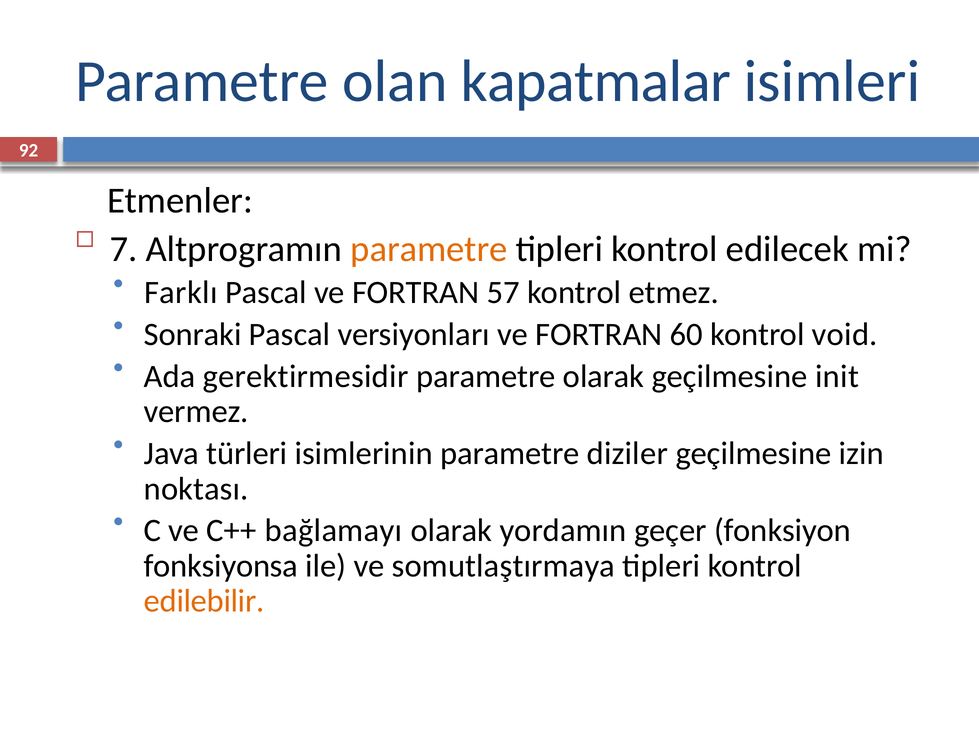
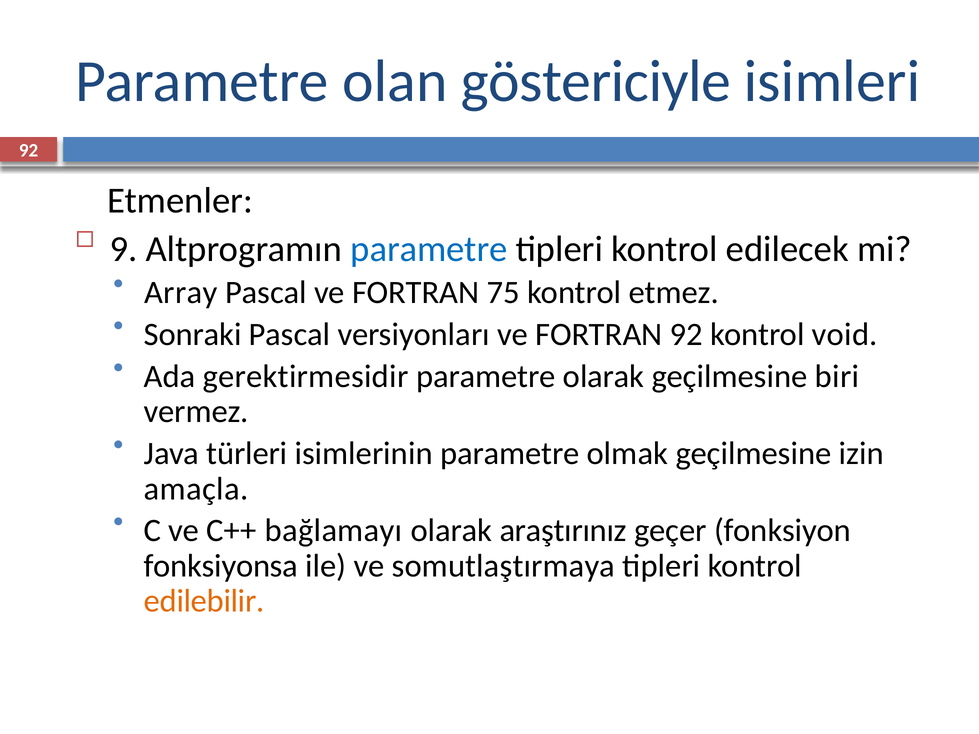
kapatmalar: kapatmalar -> göstericiyle (596, 82)
7: 7 -> 9 (123, 249)
parametre colour: orange -> blue (429, 249)
Farklı: Farklı -> Array (181, 293)
57: 57 -> 75 (503, 293)
FORTRAN 60: 60 -> 92 (686, 335)
init: init -> biri (837, 377)
diziler: diziler -> olmak (627, 454)
noktası: noktası -> amaçla (196, 489)
yordamın: yordamın -> araştırınız (563, 531)
